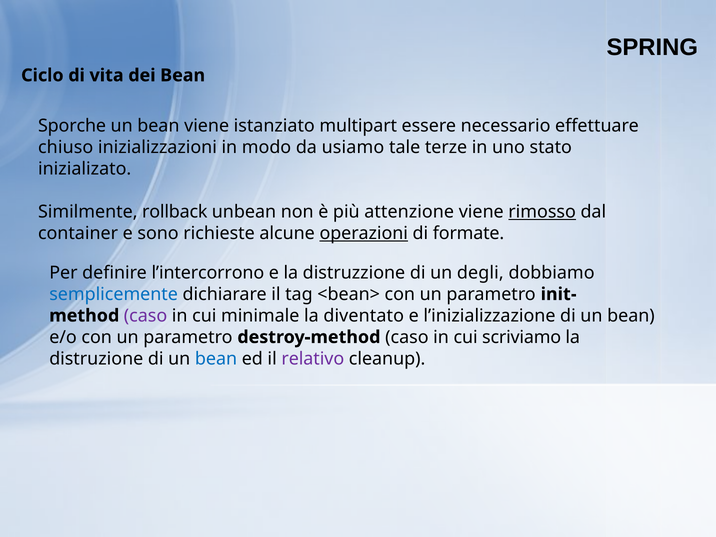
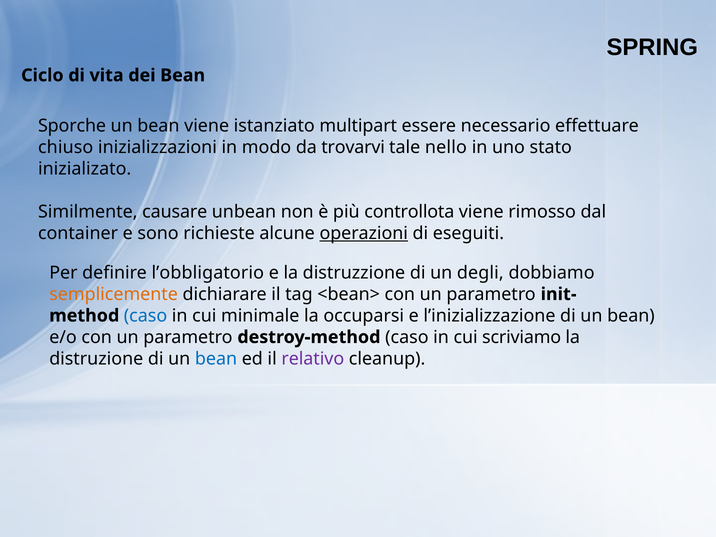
usiamo: usiamo -> trovarvi (353, 147)
terze: terze -> nello (446, 147)
rollback: rollback -> causare (175, 212)
attenzione: attenzione -> controllota (409, 212)
rimosso underline: present -> none (542, 212)
formate: formate -> eseguiti (468, 233)
l’intercorrono: l’intercorrono -> l’obbligatorio (208, 273)
semplicemente colour: blue -> orange (114, 294)
caso colour: purple -> blue (146, 316)
diventato: diventato -> occuparsi (364, 316)
